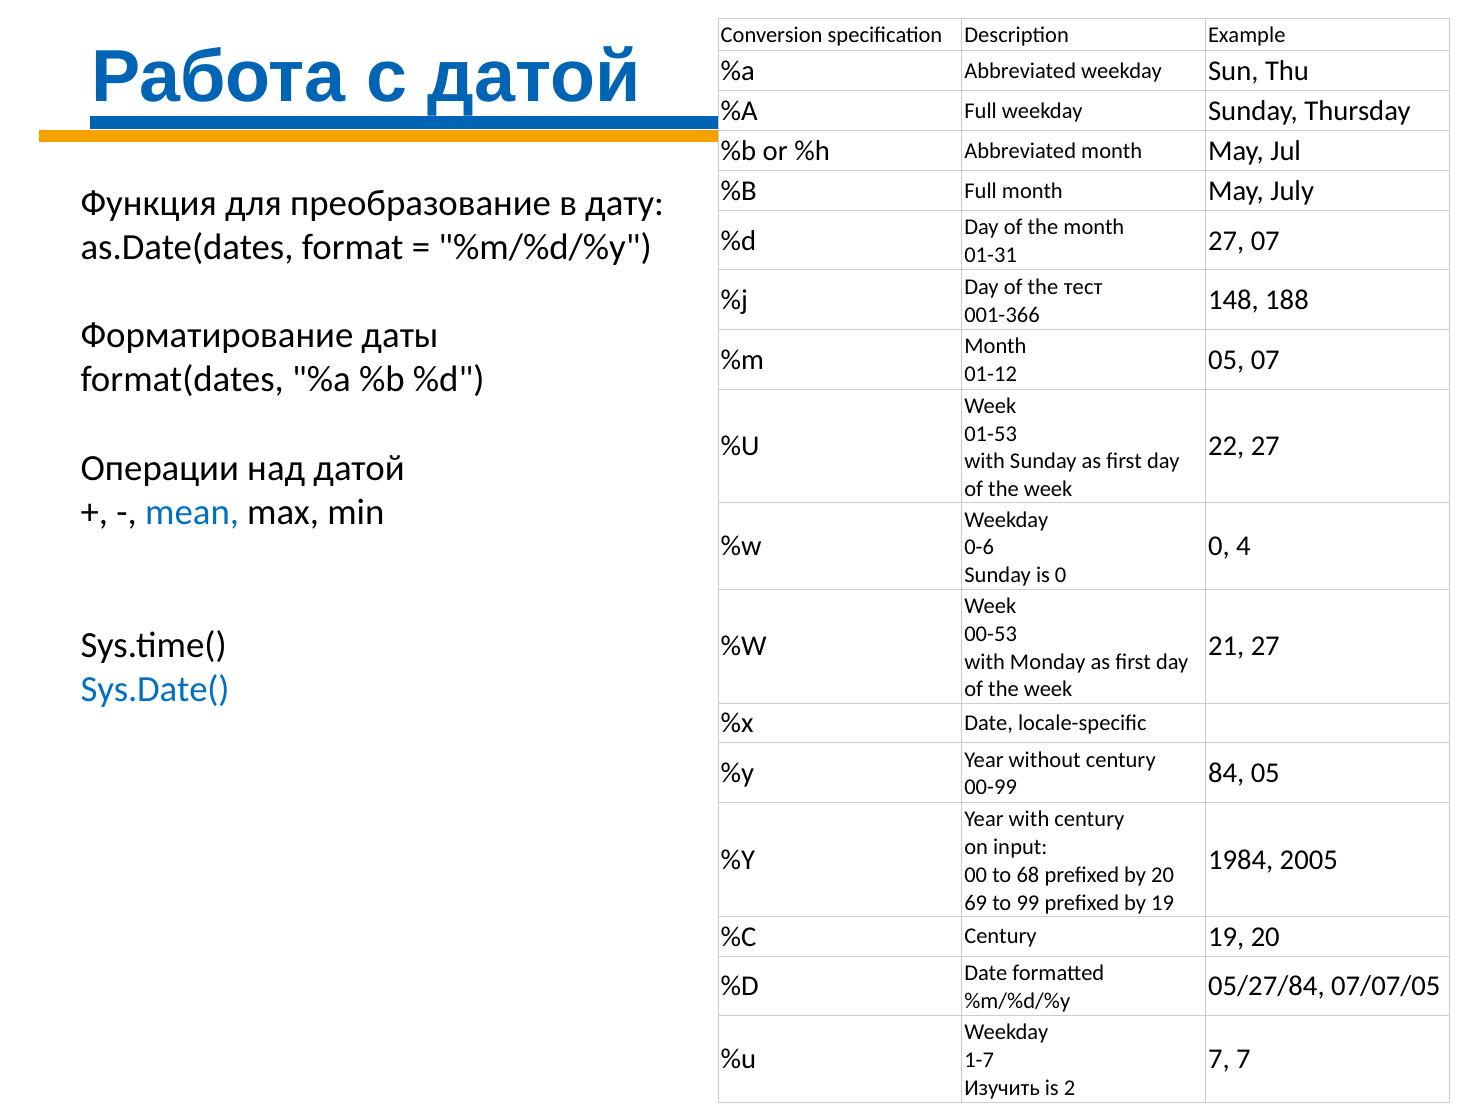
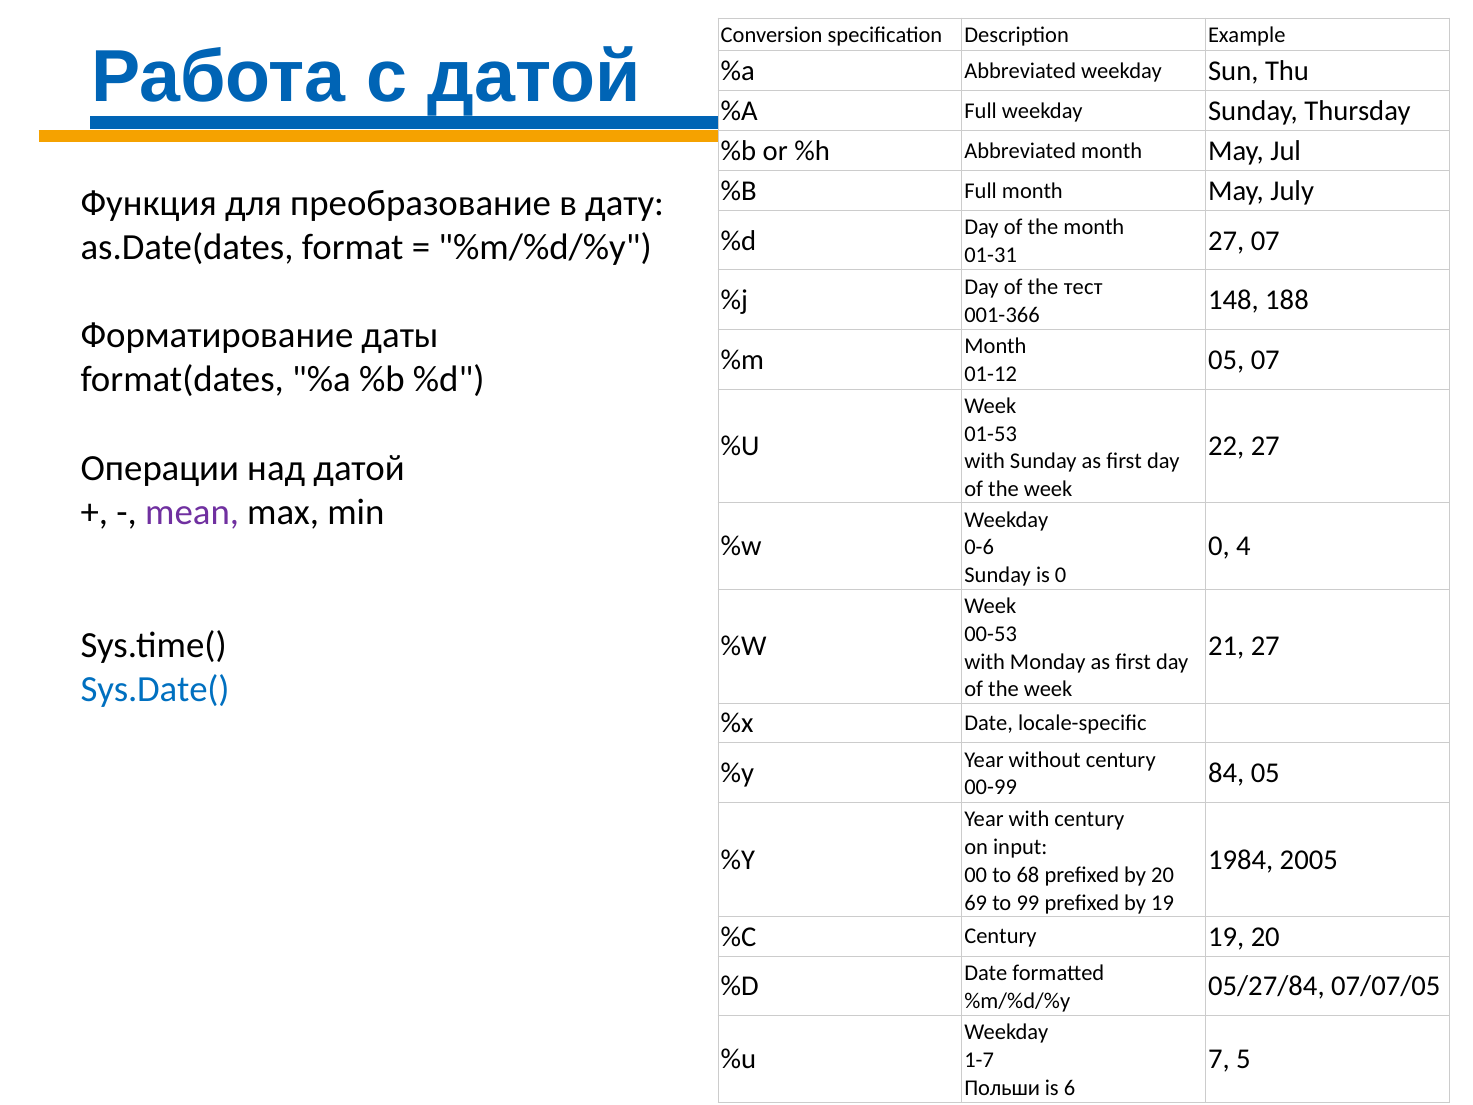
mean colour: blue -> purple (192, 512)
7 7: 7 -> 5 (1243, 1059)
Изучить: Изучить -> Польши (1002, 1088)
2: 2 -> 6 (1070, 1088)
